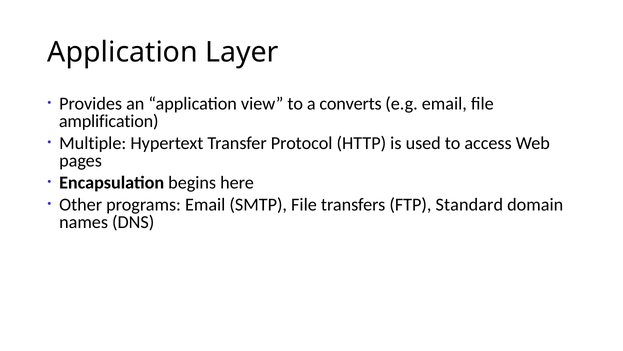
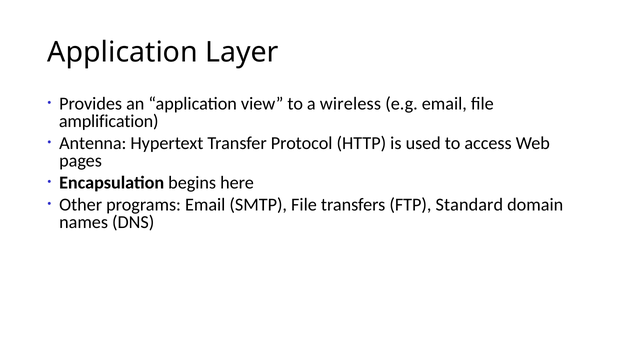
converts: converts -> wireless (350, 104)
Multiple: Multiple -> Antenna (93, 143)
